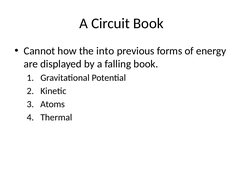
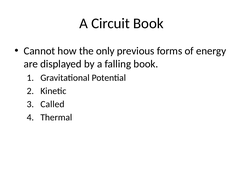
into: into -> only (105, 51)
Atoms: Atoms -> Called (52, 104)
